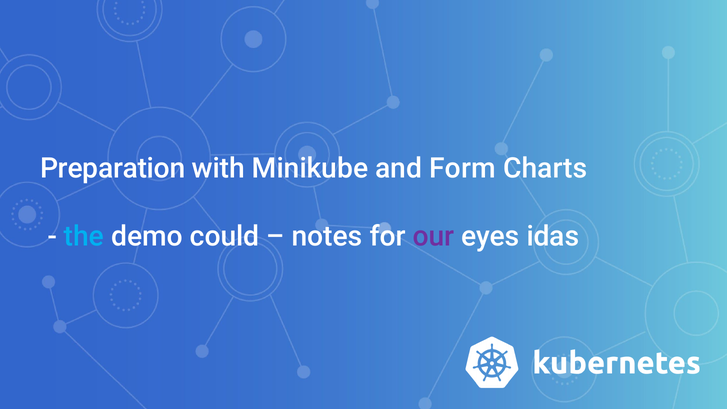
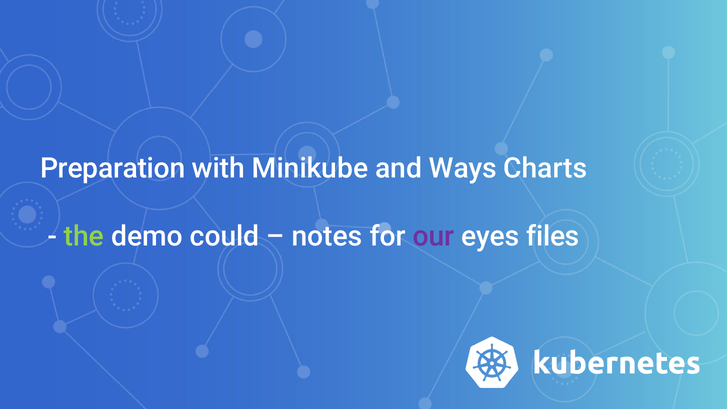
Form: Form -> Ways (463, 169)
the colour: light blue -> light green (84, 237)
idas: idas -> files (553, 237)
